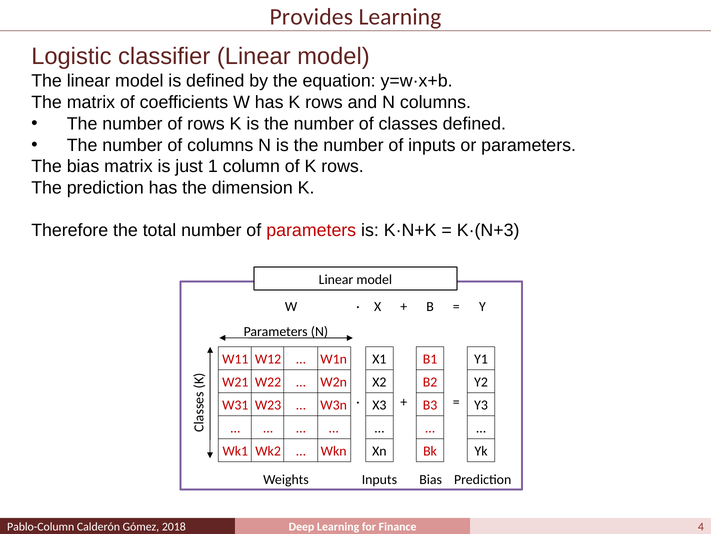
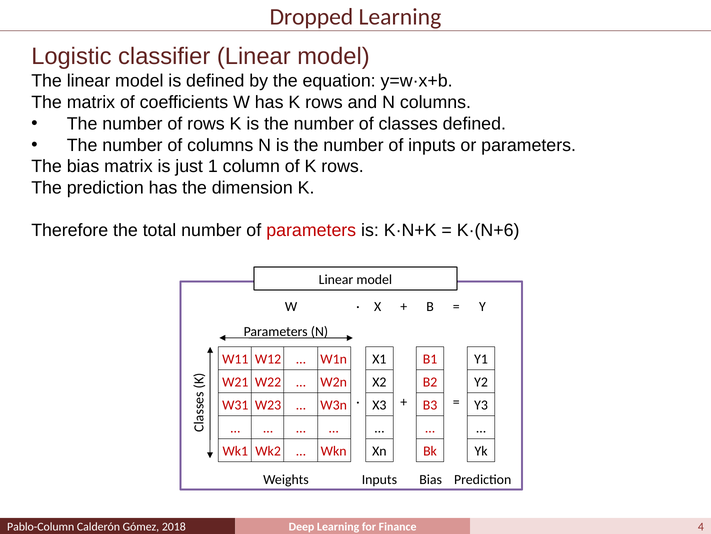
Provides: Provides -> Dropped (311, 17)
K·(N+3: K·(N+3 -> K·(N+6 (488, 230)
